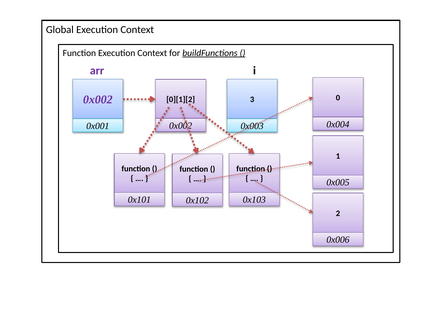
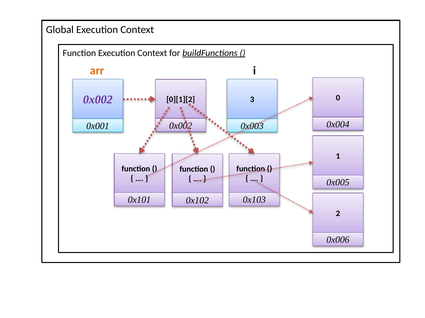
arr colour: purple -> orange (97, 71)
